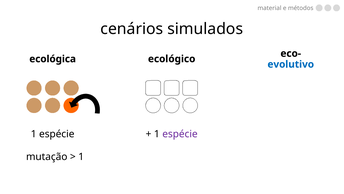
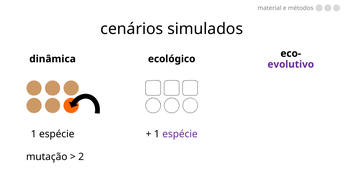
ecológica: ecológica -> dinâmica (53, 59)
evolutivo colour: blue -> purple (291, 64)
1: 1 -> 2 (81, 157)
